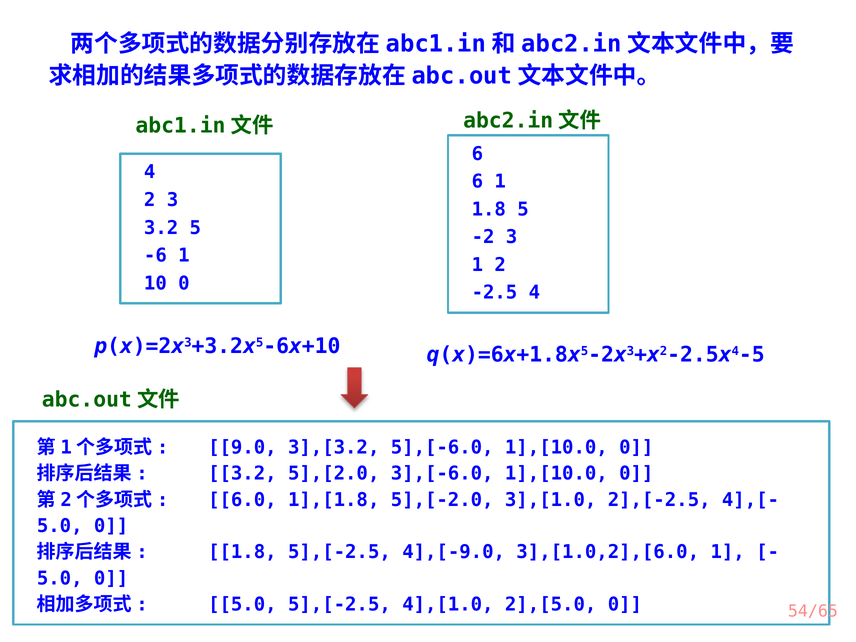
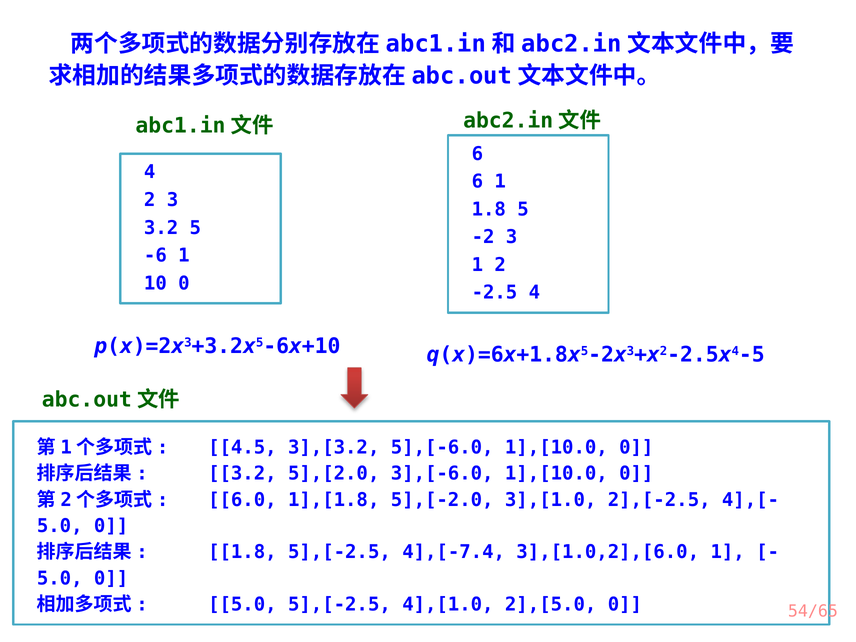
9.0: 9.0 -> 4.5 (242, 447)
4],[-9.0: 4],[-9.0 -> 4],[-7.4 (454, 552)
